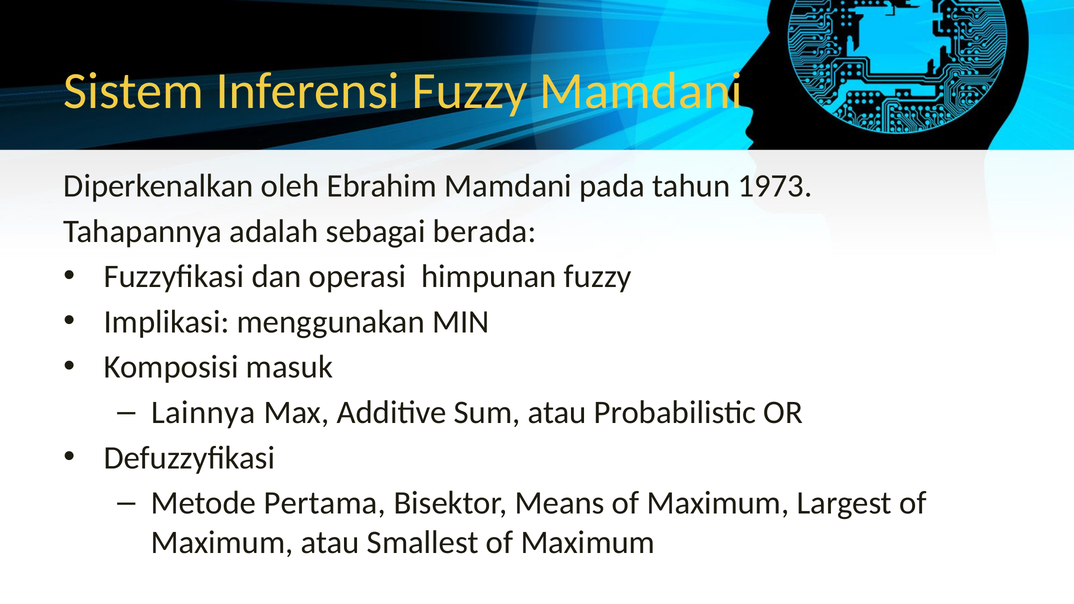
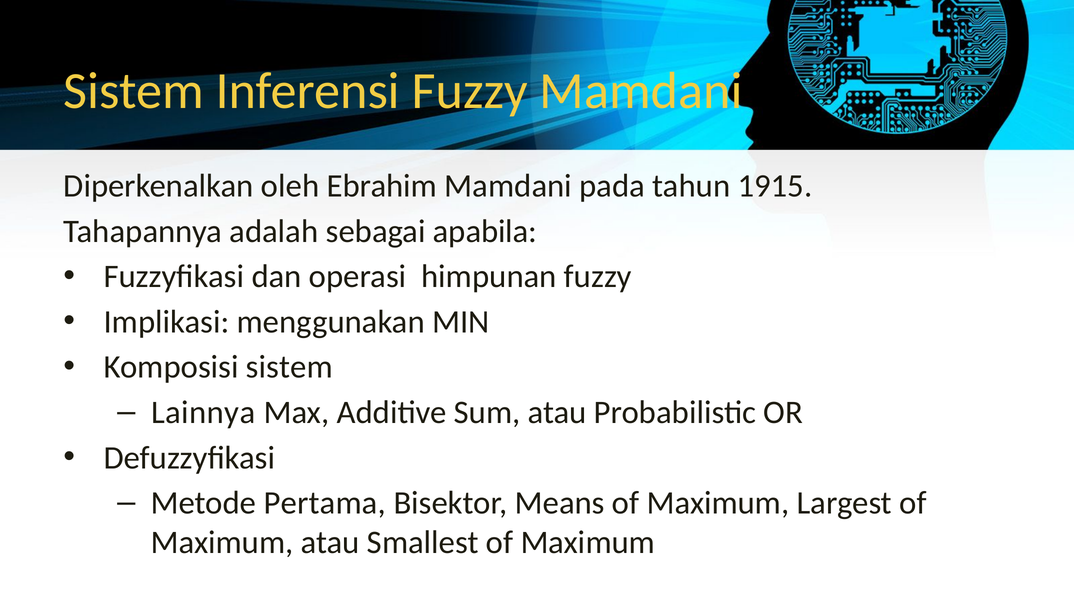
1973: 1973 -> 1915 (775, 186)
berada: berada -> apabila (485, 231)
Komposisi masuk: masuk -> sistem (289, 367)
